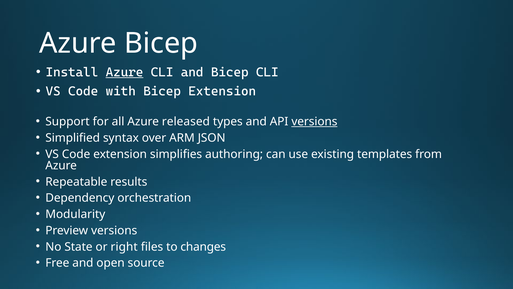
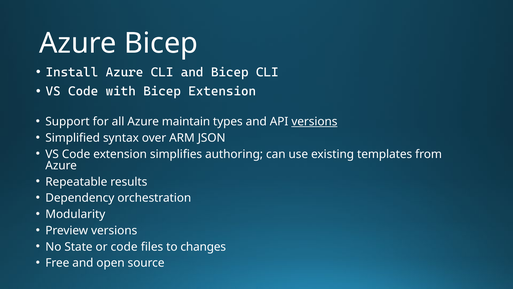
Azure underline: present -> none (125, 72)
released: released -> maintain (186, 121)
or right: right -> code (124, 246)
